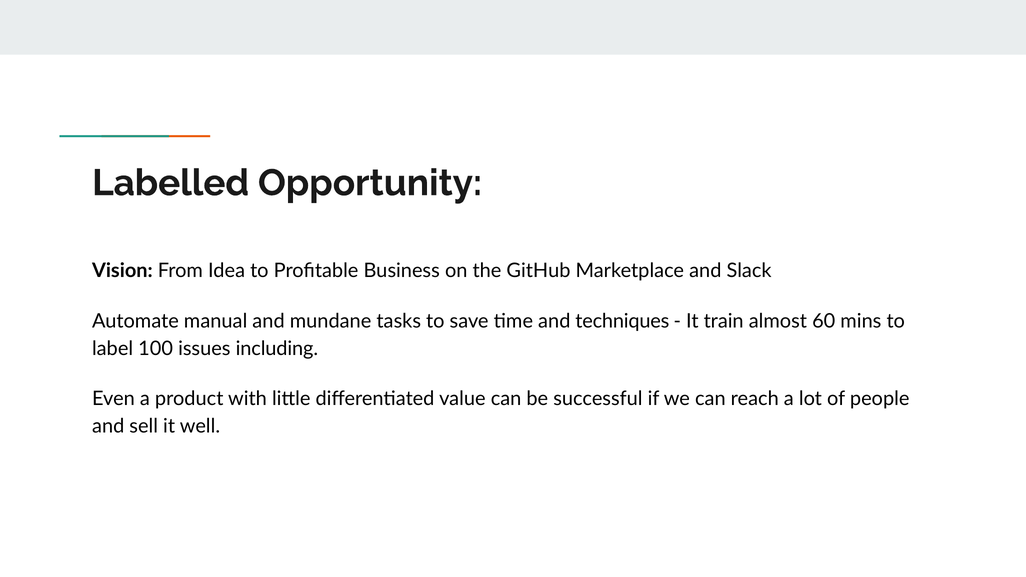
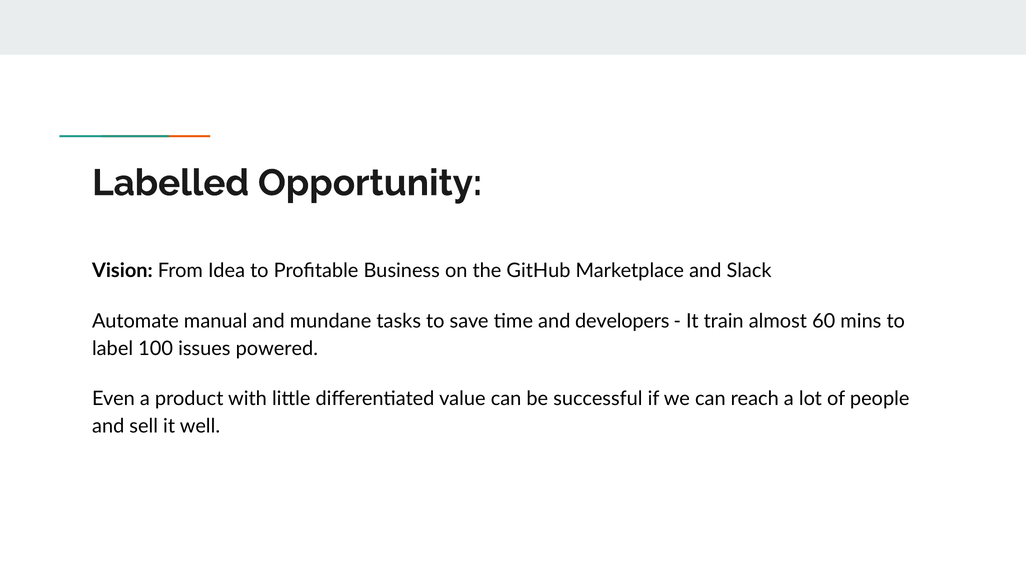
techniques: techniques -> developers (622, 321)
including: including -> powered (277, 349)
